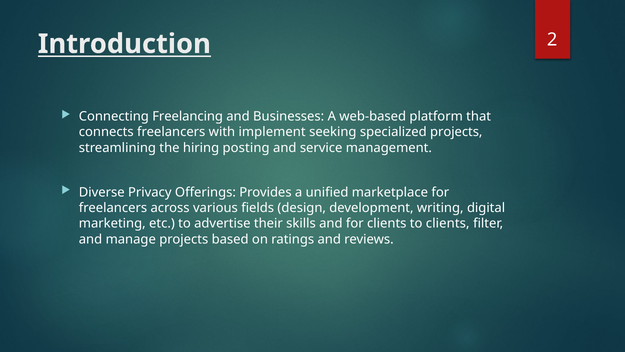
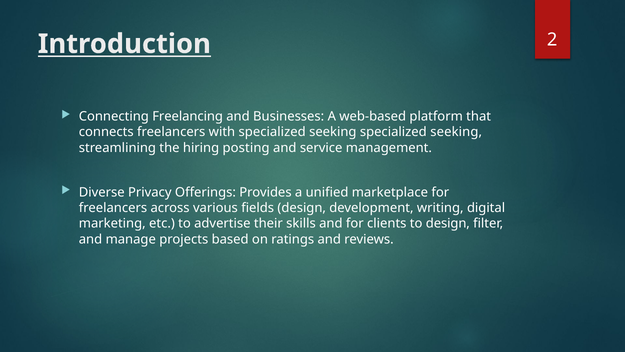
with implement: implement -> specialized (272, 132)
seeking specialized projects: projects -> seeking (456, 132)
to clients: clients -> design (448, 223)
